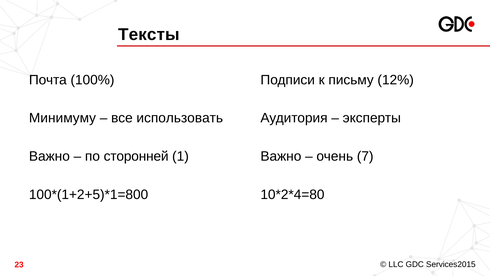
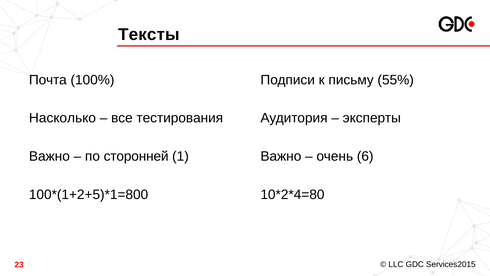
12%: 12% -> 55% (396, 80)
Минимуму: Минимуму -> Насколько (62, 118)
использовать: использовать -> тестирования (180, 118)
7: 7 -> 6 (365, 156)
